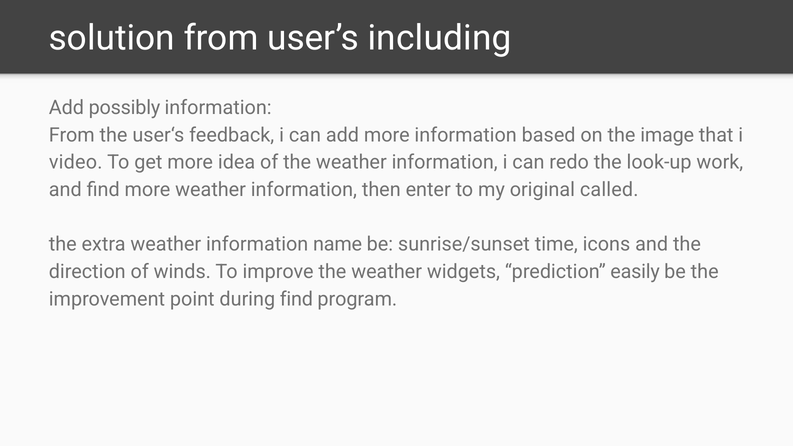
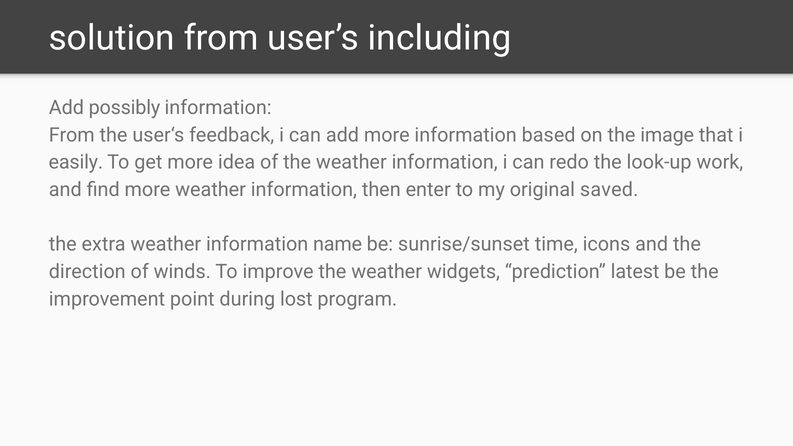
video: video -> easily (76, 162)
called: called -> saved (609, 190)
easily: easily -> latest (635, 272)
during find: find -> lost (296, 299)
